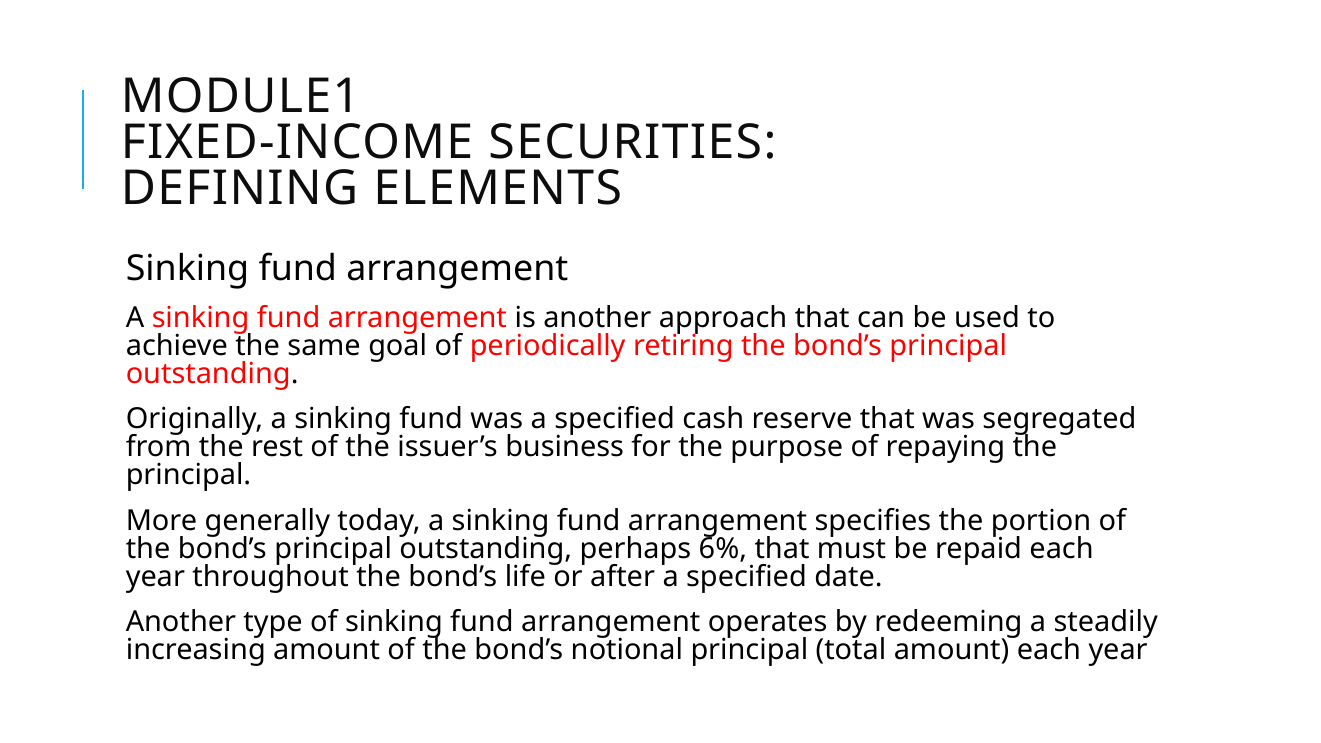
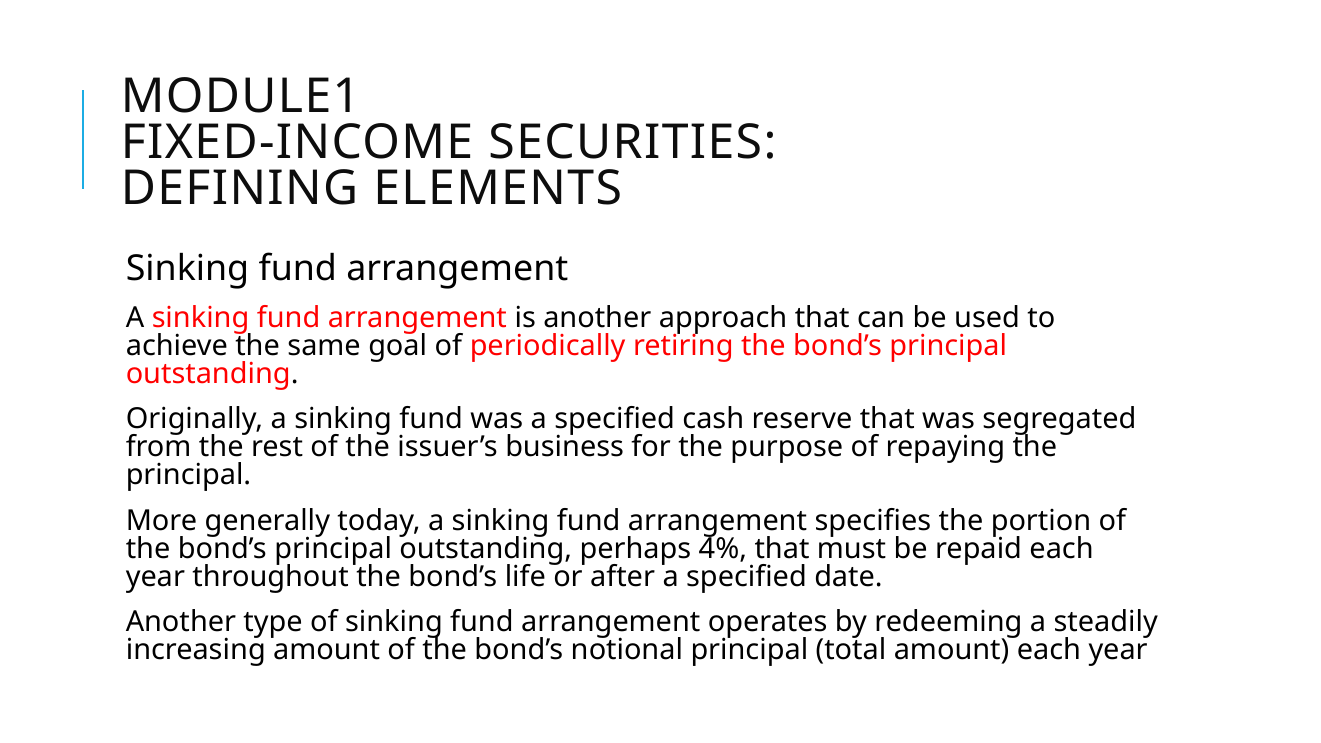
6%: 6% -> 4% (723, 549)
